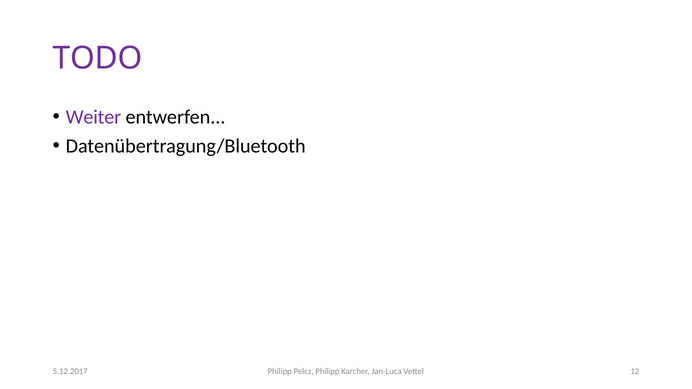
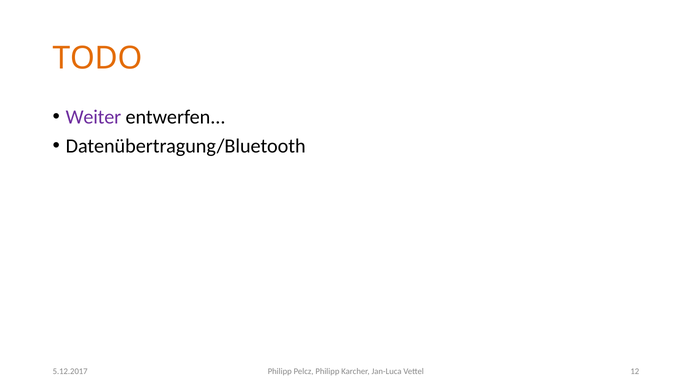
TODO colour: purple -> orange (98, 58)
